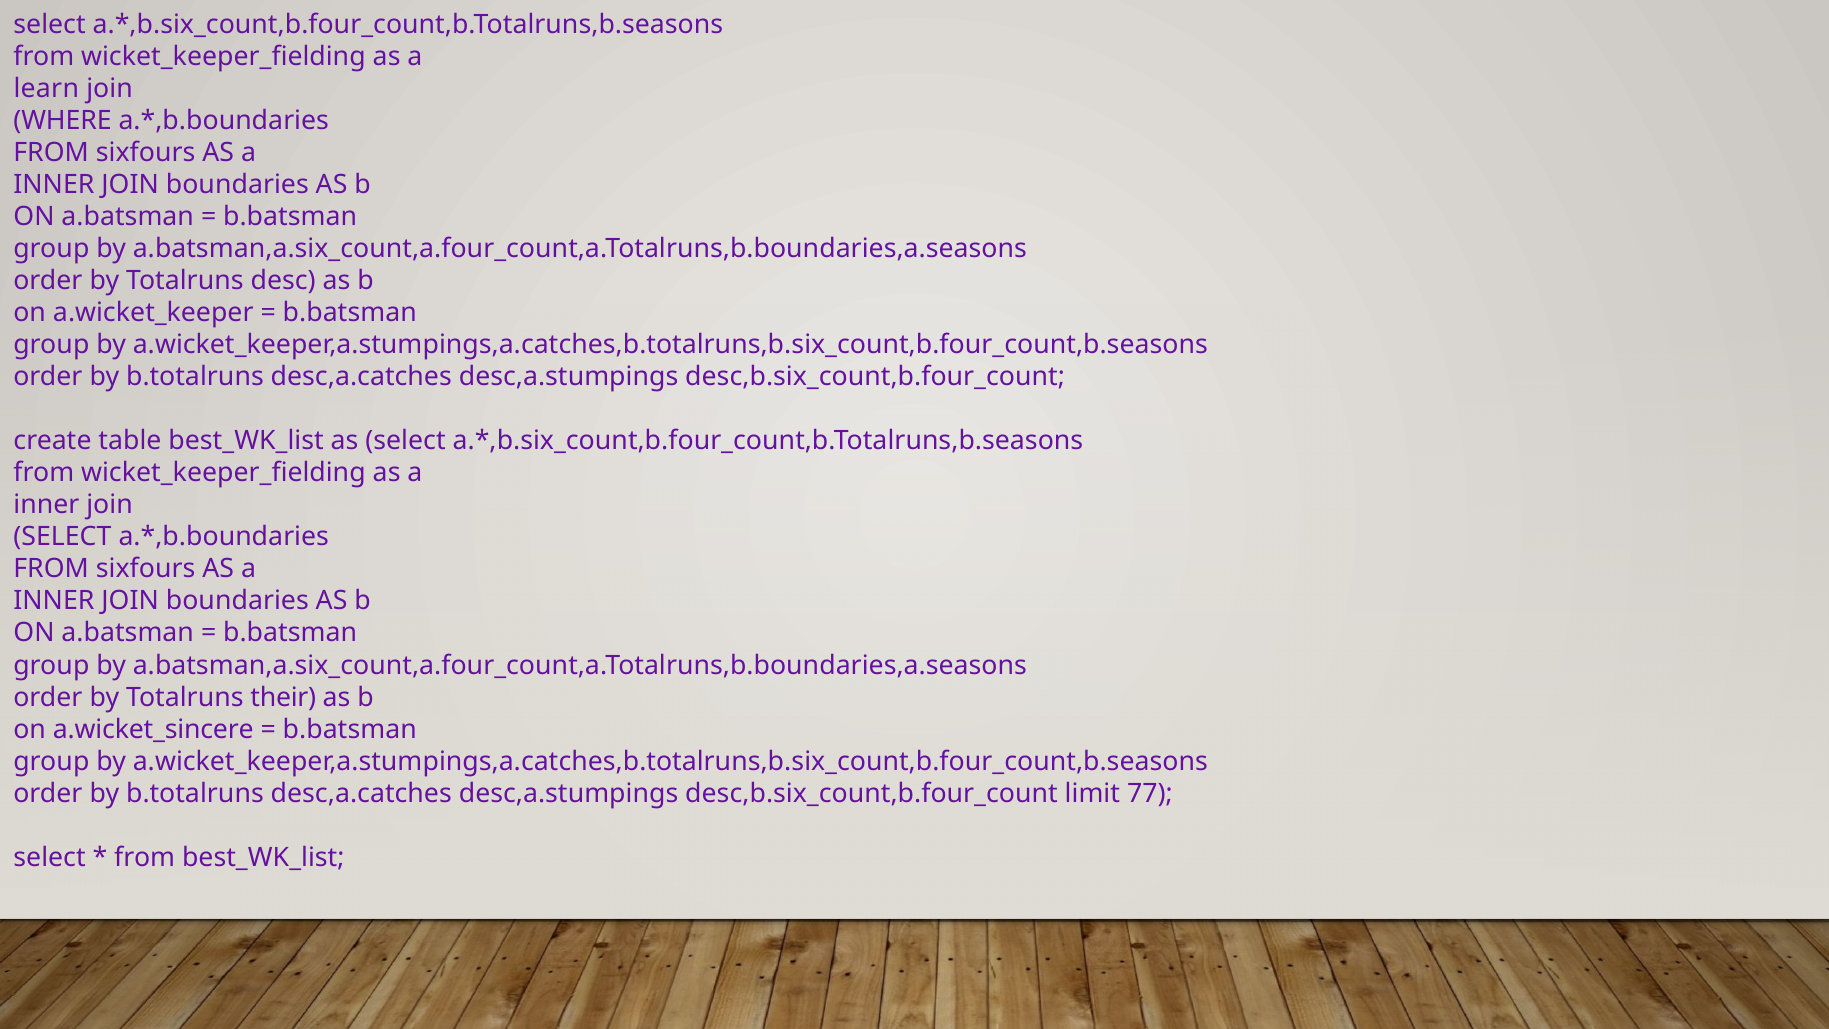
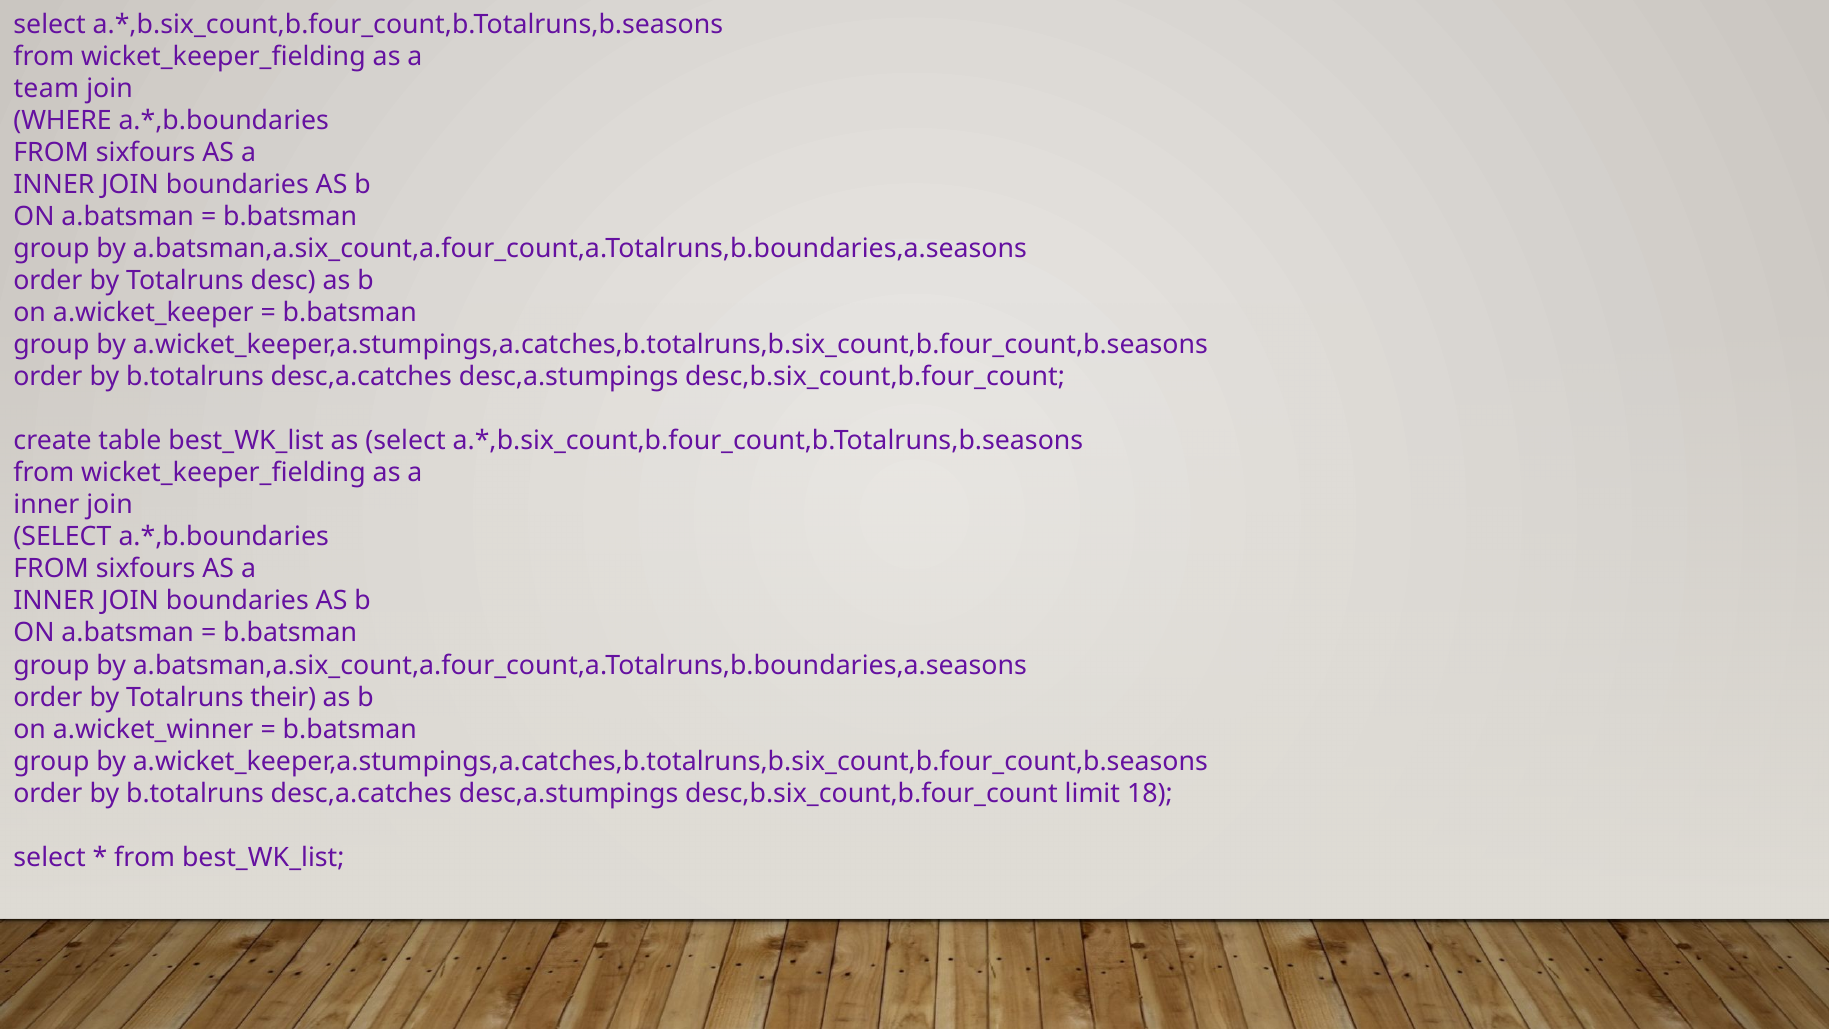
learn: learn -> team (46, 89)
a.wicket_sincere: a.wicket_sincere -> a.wicket_winner (153, 729)
77: 77 -> 18 (1150, 793)
